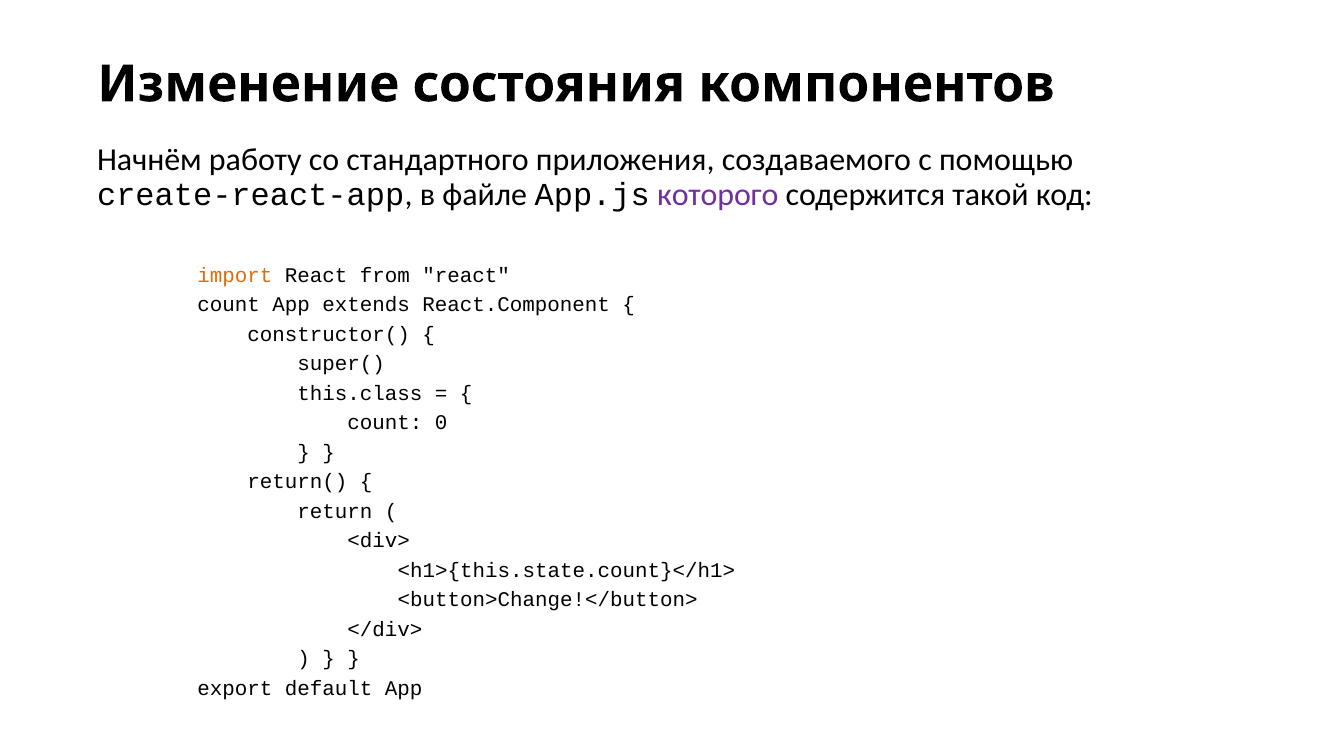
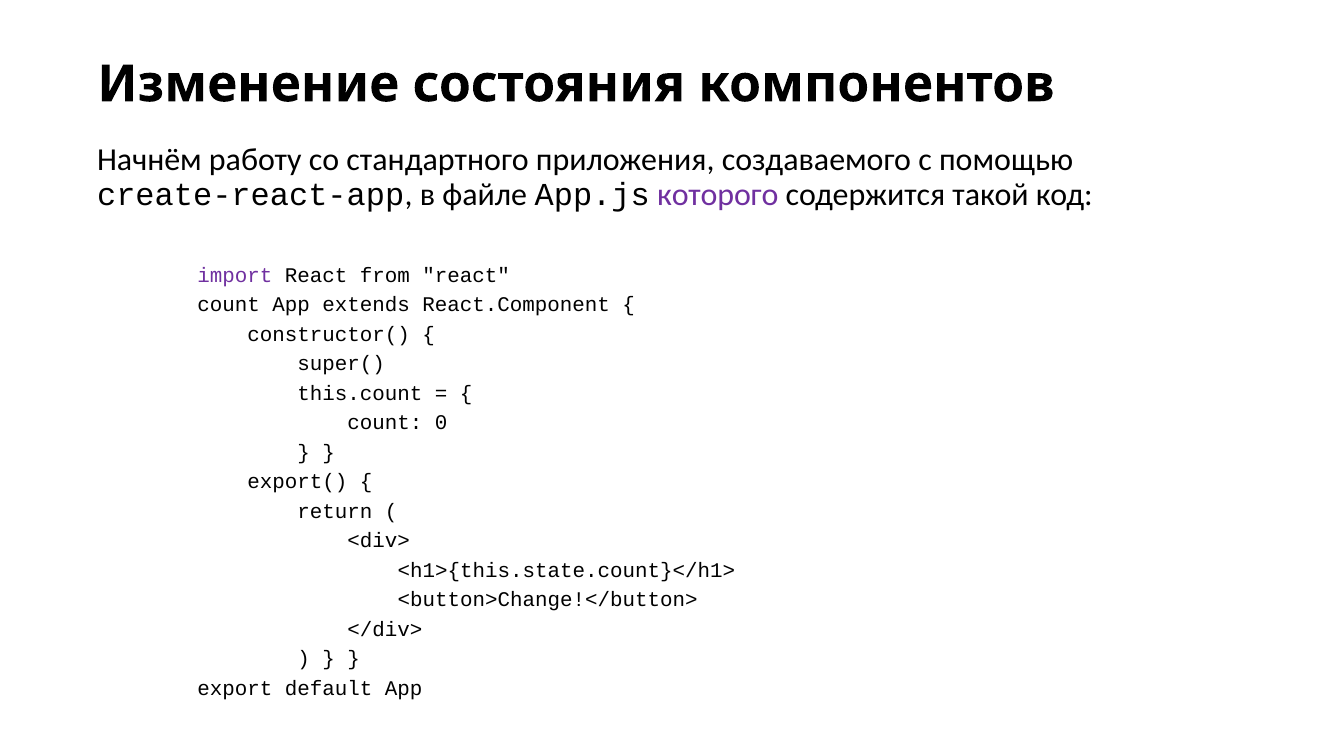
import colour: orange -> purple (235, 276)
this.class: this.class -> this.count (360, 394)
return(: return( -> export( (297, 482)
